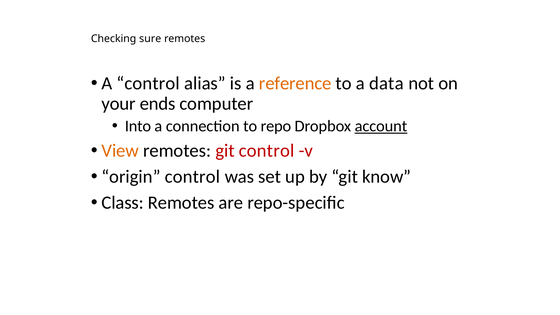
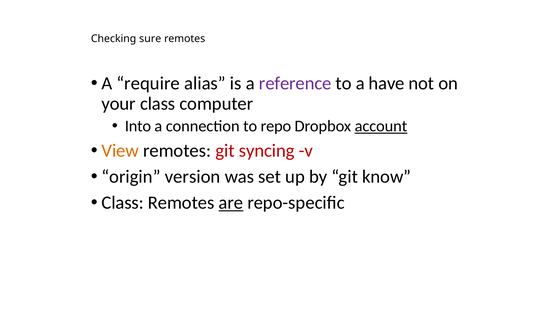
A control: control -> require (148, 83)
reference colour: orange -> purple (295, 83)
data: data -> have (387, 83)
your ends: ends -> class (158, 104)
git control: control -> syncing (267, 151)
origin control: control -> version (193, 177)
are underline: none -> present (231, 203)
